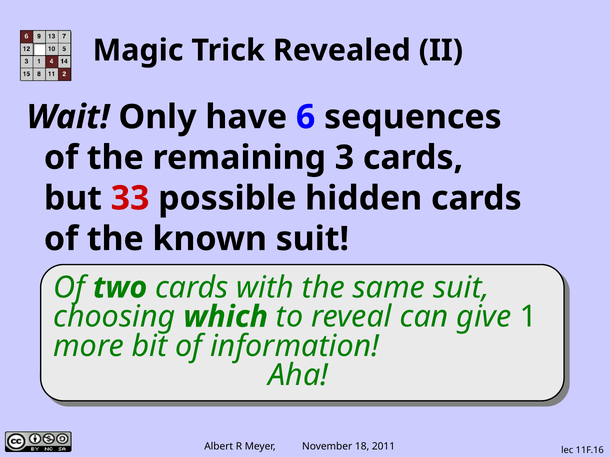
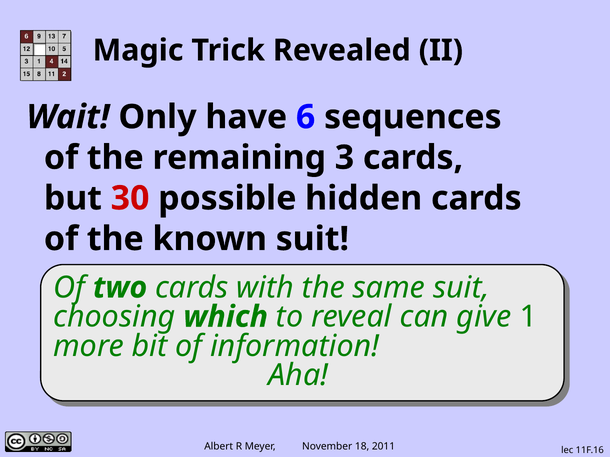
33: 33 -> 30 (130, 198)
